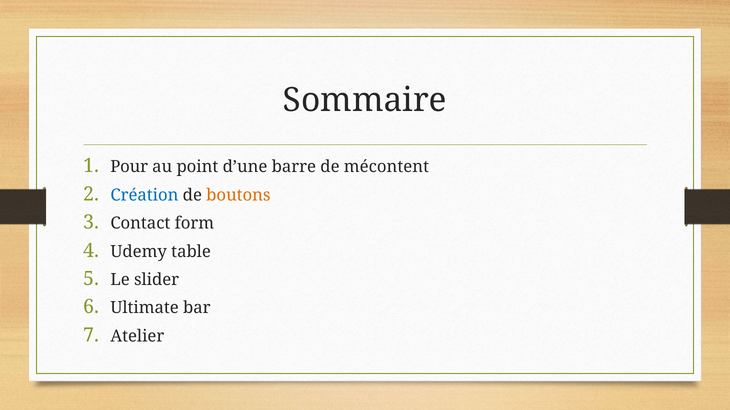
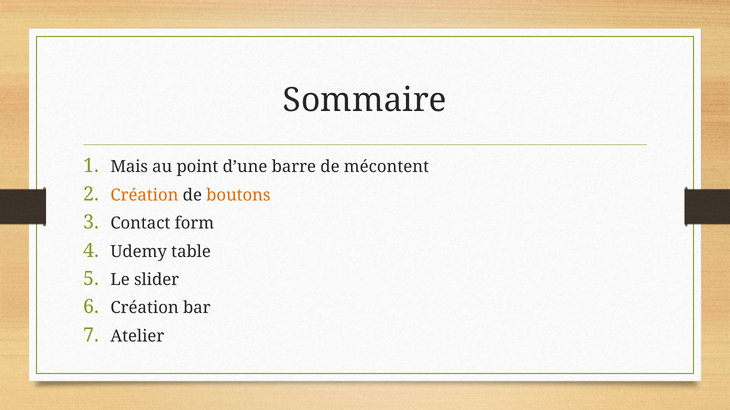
Pour: Pour -> Mais (129, 167)
Création colour: blue -> orange (144, 195)
Ultimate: Ultimate -> Création (145, 308)
